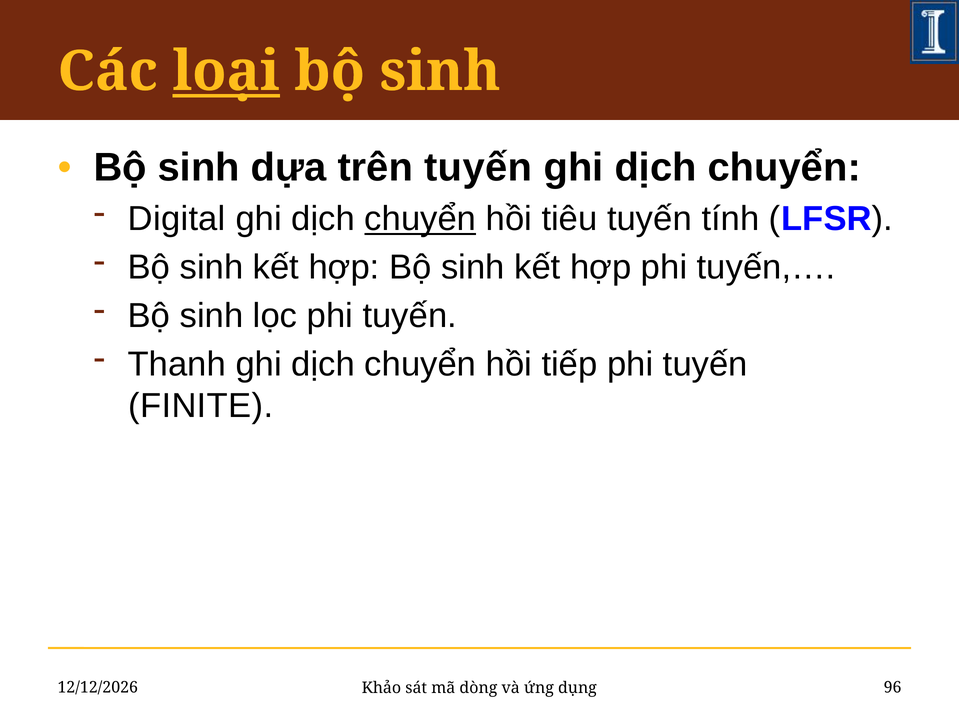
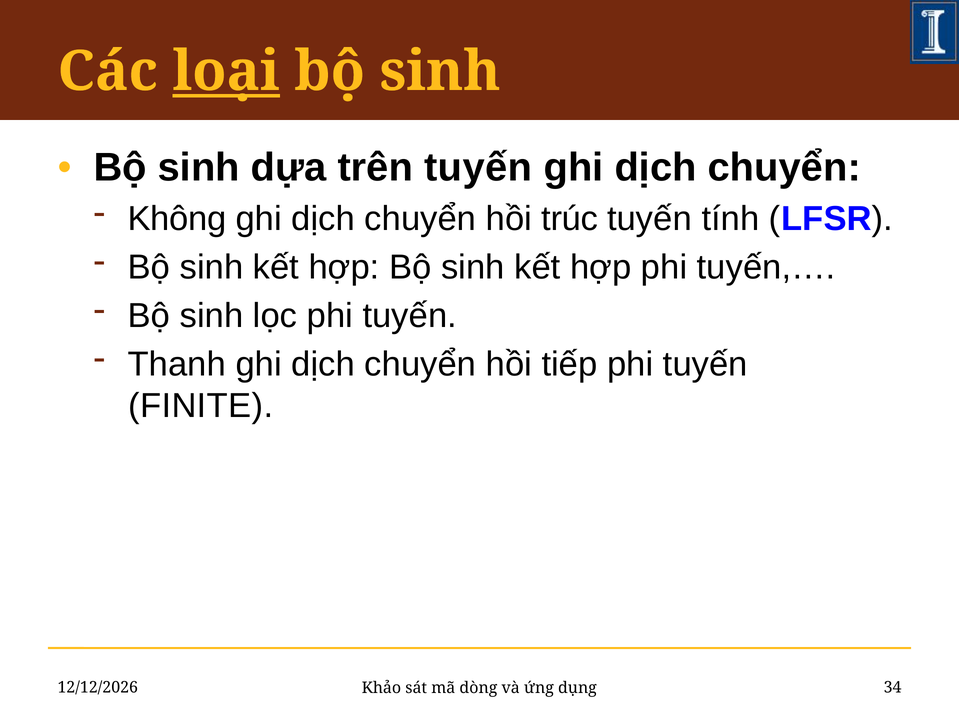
Digital: Digital -> Không (177, 219)
chuyển underline: present -> none (420, 219)
tiêu: tiêu -> trúc (570, 219)
96: 96 -> 34 (893, 687)
